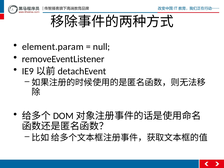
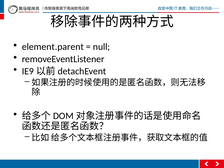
element.param: element.param -> element.parent (53, 47)
